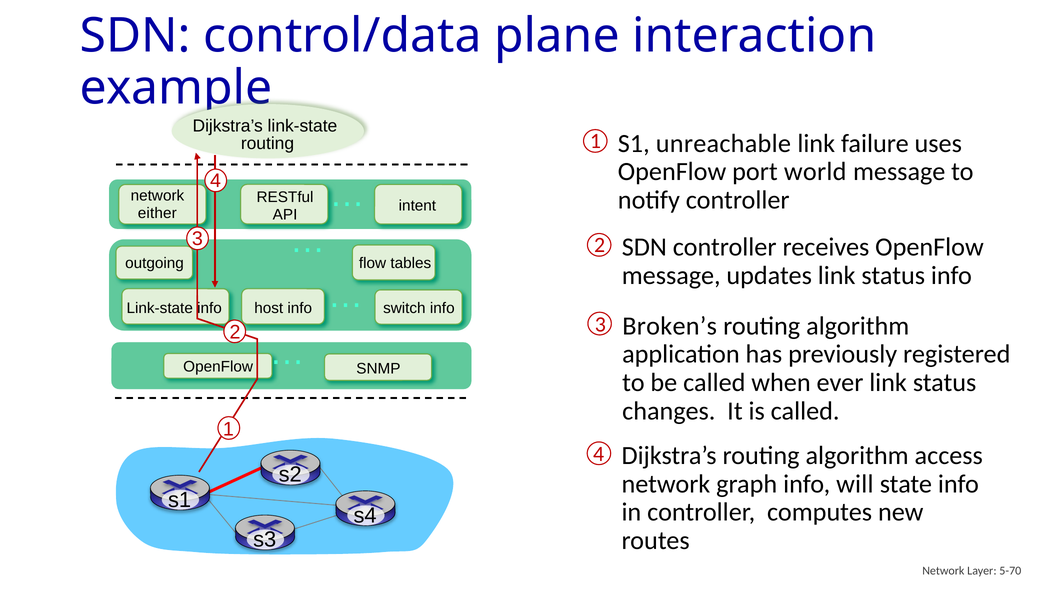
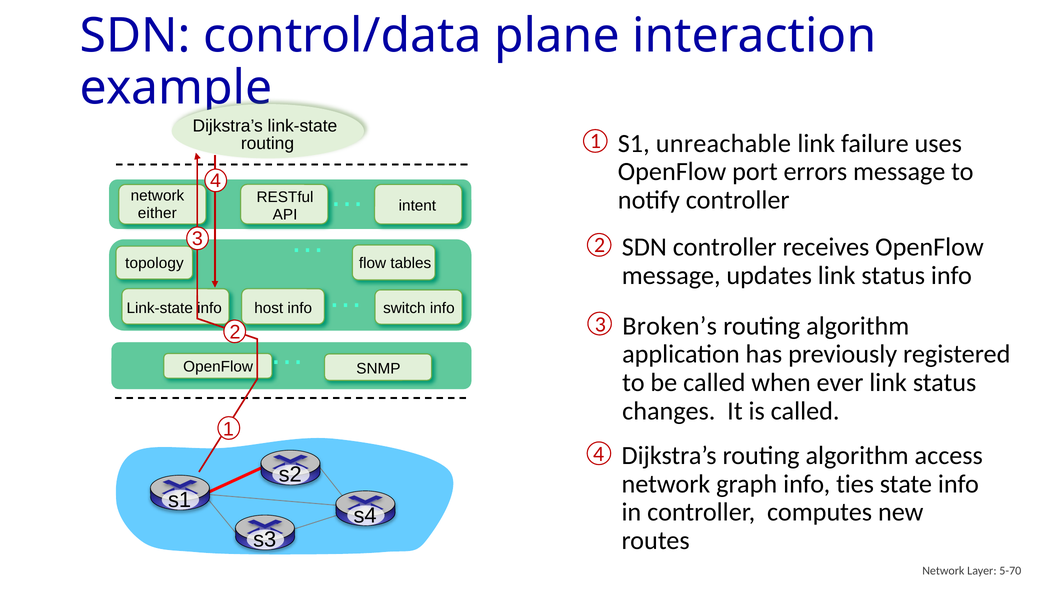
world: world -> errors (815, 172)
outgoing: outgoing -> topology (154, 263)
will: will -> ties (855, 484)
